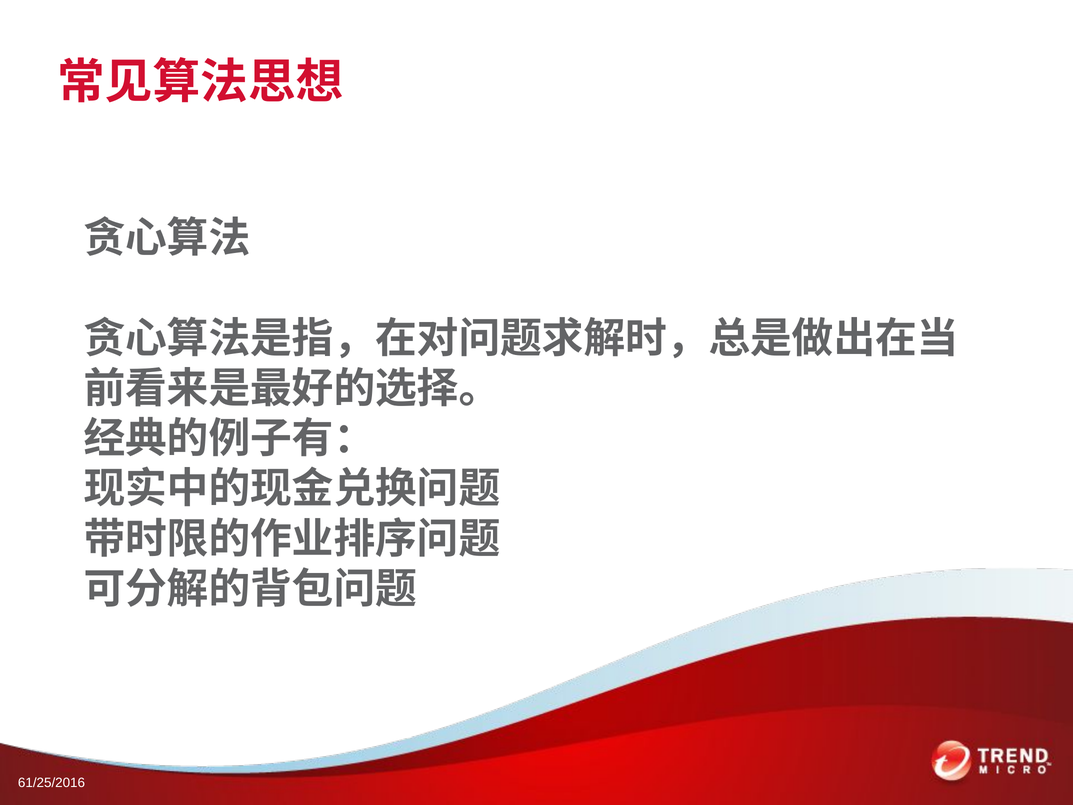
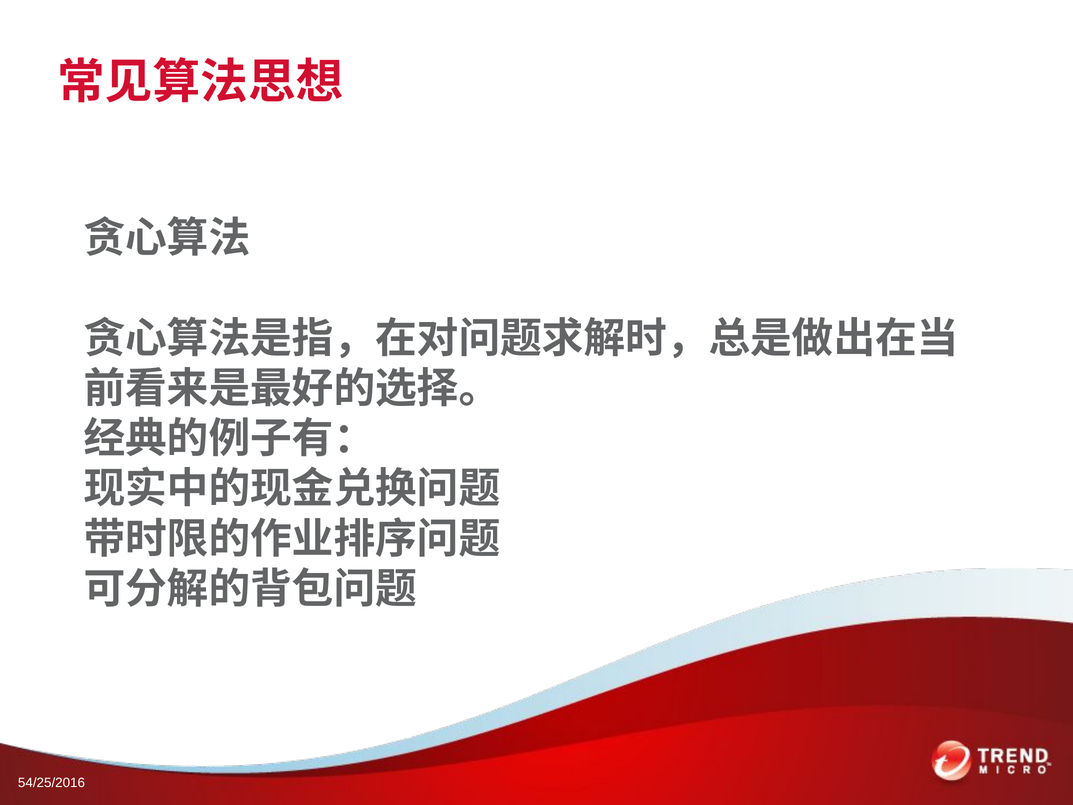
61/25/2016: 61/25/2016 -> 54/25/2016 (52, 783)
